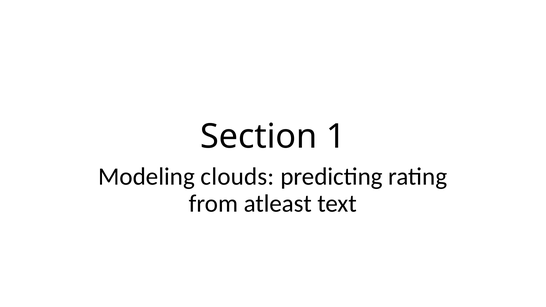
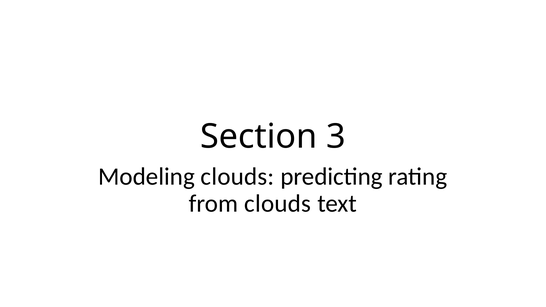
1: 1 -> 3 (336, 136)
from atleast: atleast -> clouds (278, 204)
